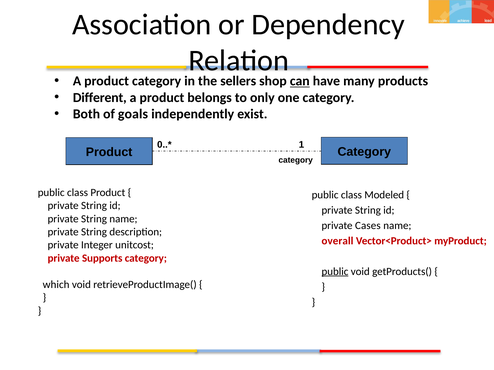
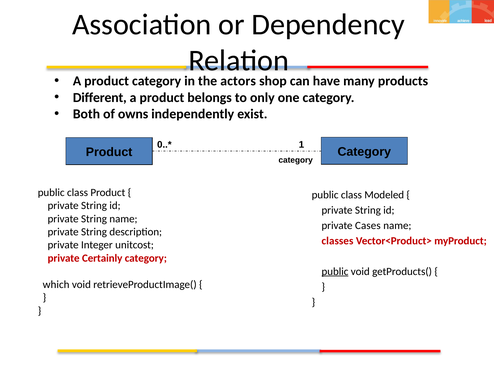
sellers: sellers -> actors (238, 81)
can underline: present -> none (300, 81)
goals: goals -> owns (133, 114)
overall: overall -> classes (337, 241)
Supports: Supports -> Certainly (102, 259)
